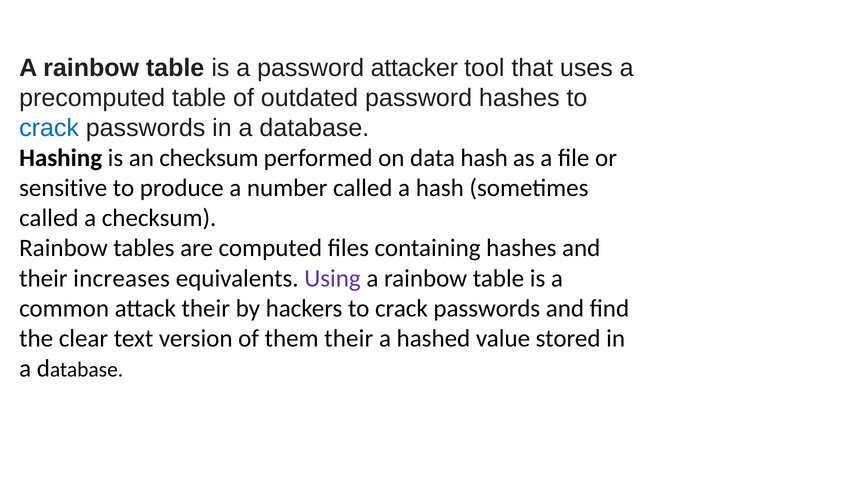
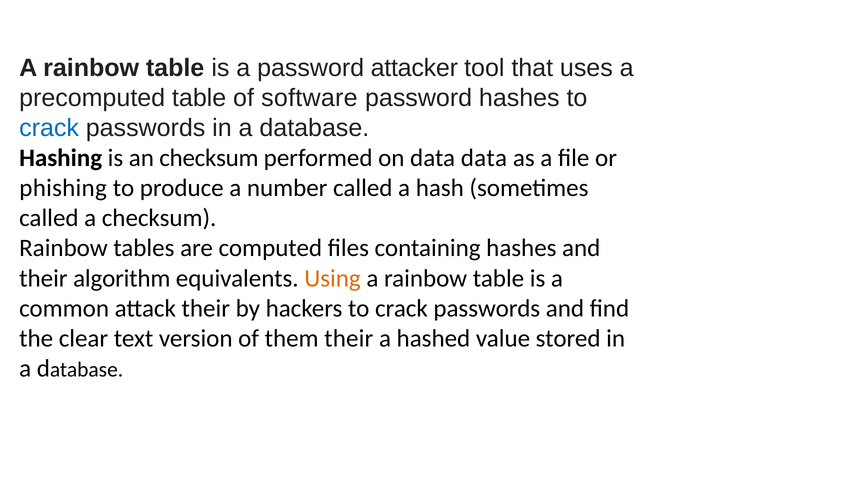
outdated: outdated -> software (309, 98)
data hash: hash -> data (484, 158)
sensitive: sensitive -> phishing (63, 188)
increases: increases -> algorithm (122, 278)
Using colour: purple -> orange (333, 278)
